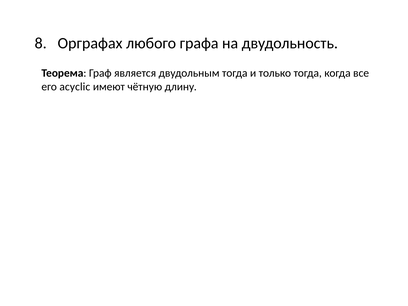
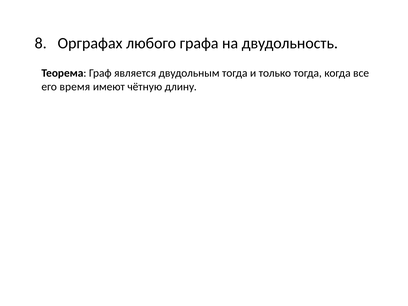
acyclic: acyclic -> время (75, 87)
